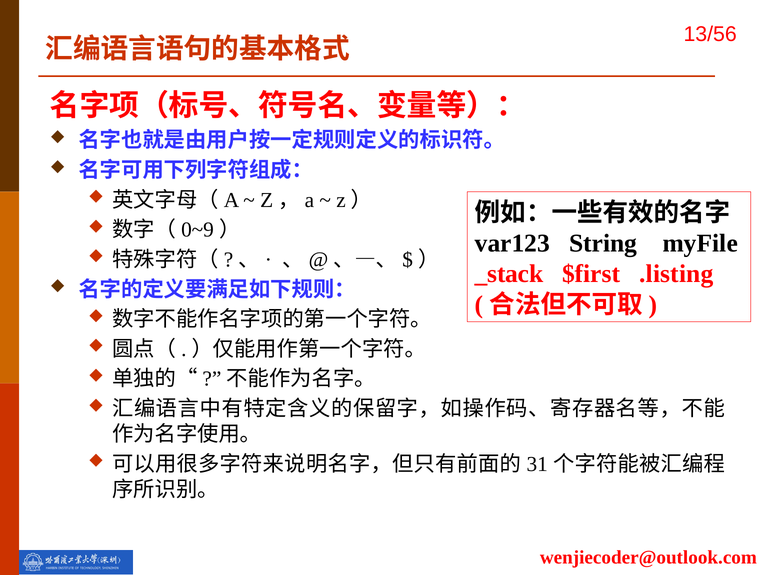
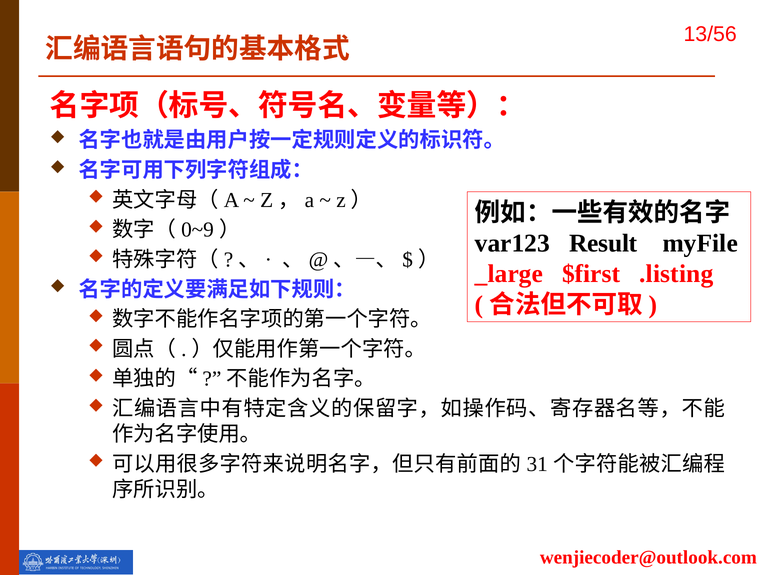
String: String -> Result (603, 243)
_stack: _stack -> _large (509, 274)
